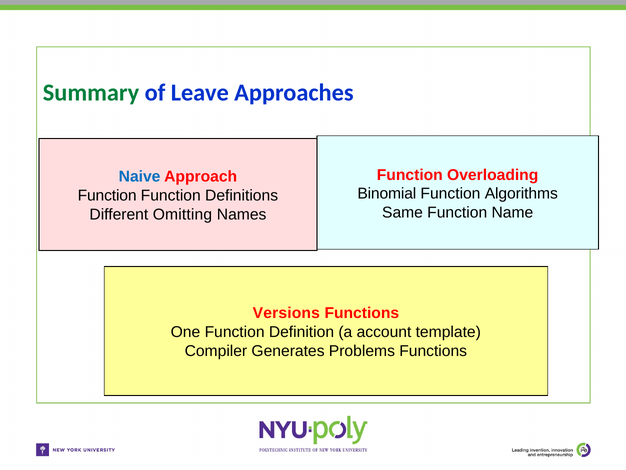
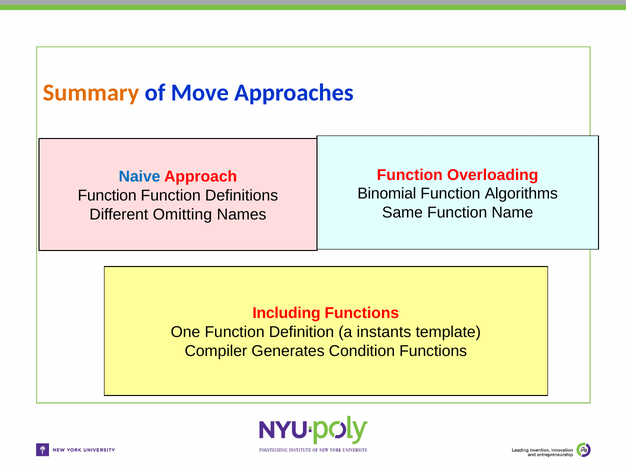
Summary colour: green -> orange (91, 92)
Leave: Leave -> Move (200, 92)
Versions: Versions -> Including (286, 313)
account: account -> instants (384, 332)
Problems: Problems -> Condition (362, 350)
